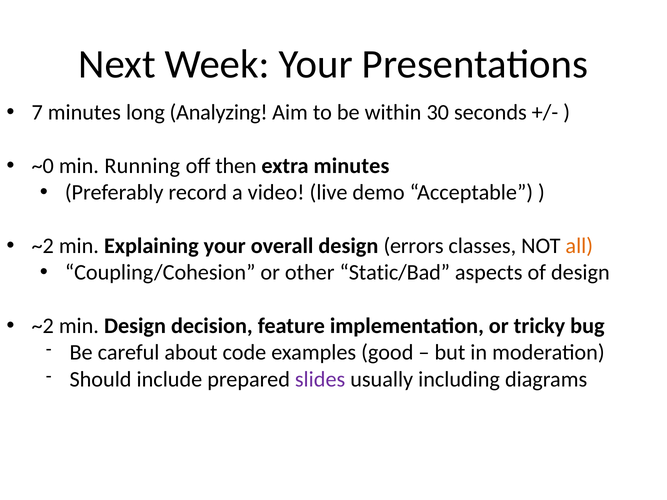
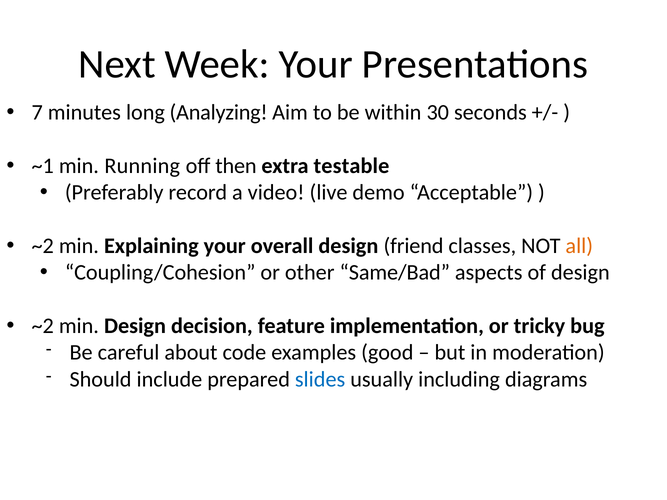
~0: ~0 -> ~1 (43, 166)
extra minutes: minutes -> testable (351, 166)
errors: errors -> friend (414, 246)
Static/Bad: Static/Bad -> Same/Bad (395, 273)
slides colour: purple -> blue (320, 379)
